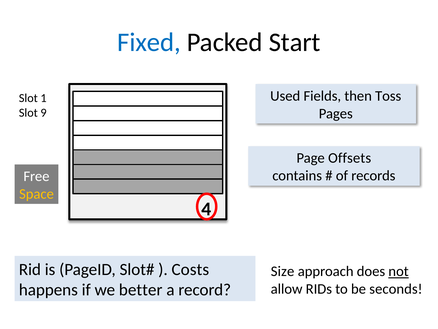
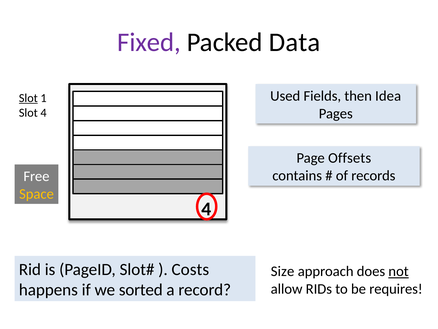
Fixed colour: blue -> purple (149, 42)
Start: Start -> Data (295, 42)
Toss: Toss -> Idea (388, 96)
Slot underline: none -> present (28, 98)
Slot 9: 9 -> 4 (44, 113)
better: better -> sorted (141, 290)
seconds: seconds -> requires (396, 289)
